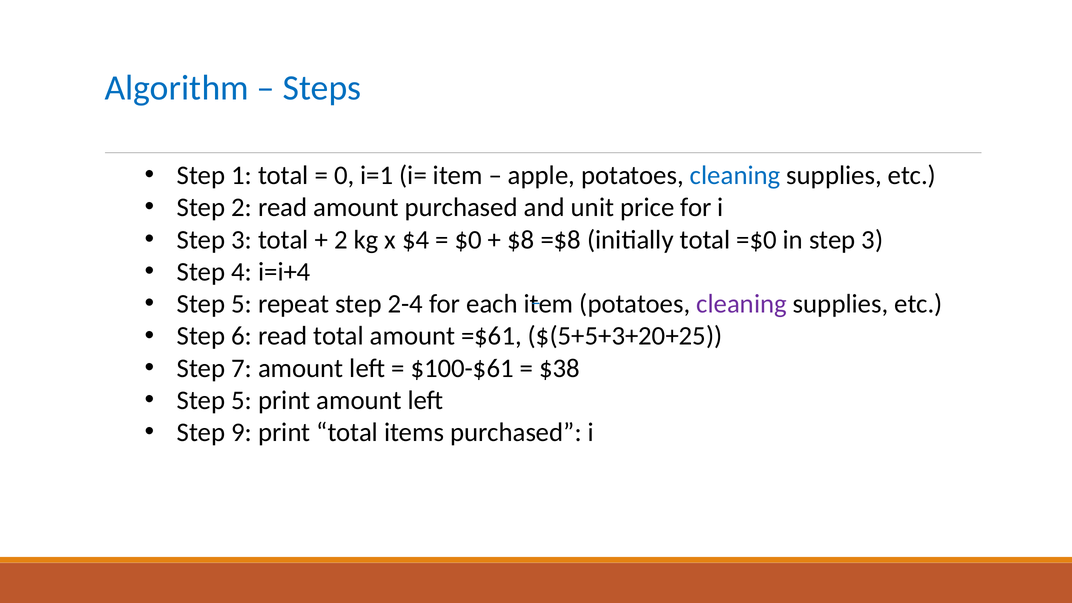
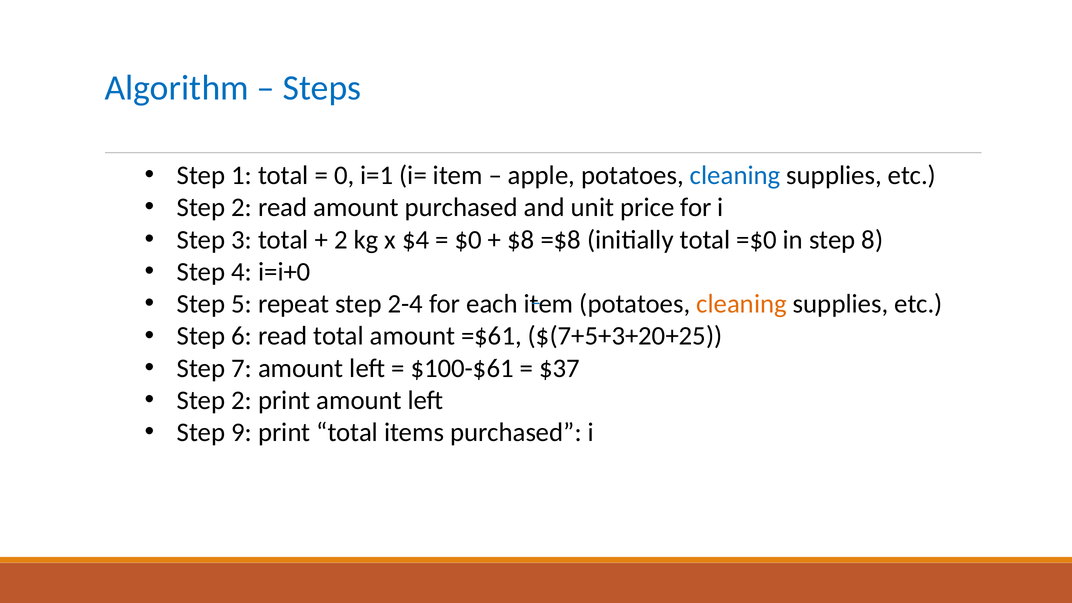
in step 3: 3 -> 8 (872, 240)
i=i+4: i=i+4 -> i=i+0 (284, 272)
cleaning colour: purple -> orange (742, 304)
$(5+5+3+20+25: $(5+5+3+20+25 -> $(7+5+3+20+25 (625, 336)
$38: $38 -> $37 (560, 368)
5: 5 -> 2 (242, 400)
